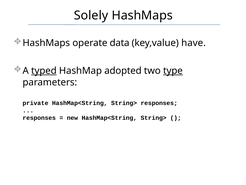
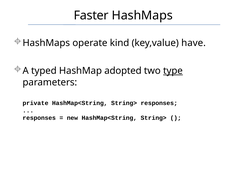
Solely: Solely -> Faster (91, 15)
data: data -> kind (120, 43)
typed underline: present -> none (44, 71)
